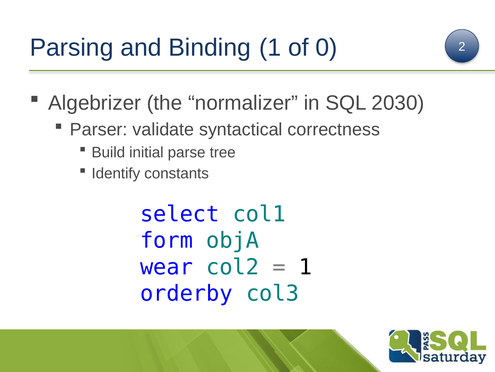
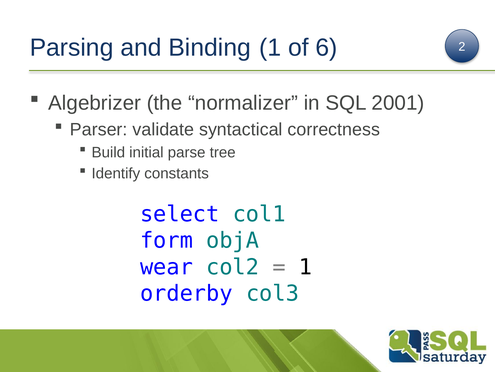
0: 0 -> 6 (327, 48)
2030: 2030 -> 2001 (398, 103)
